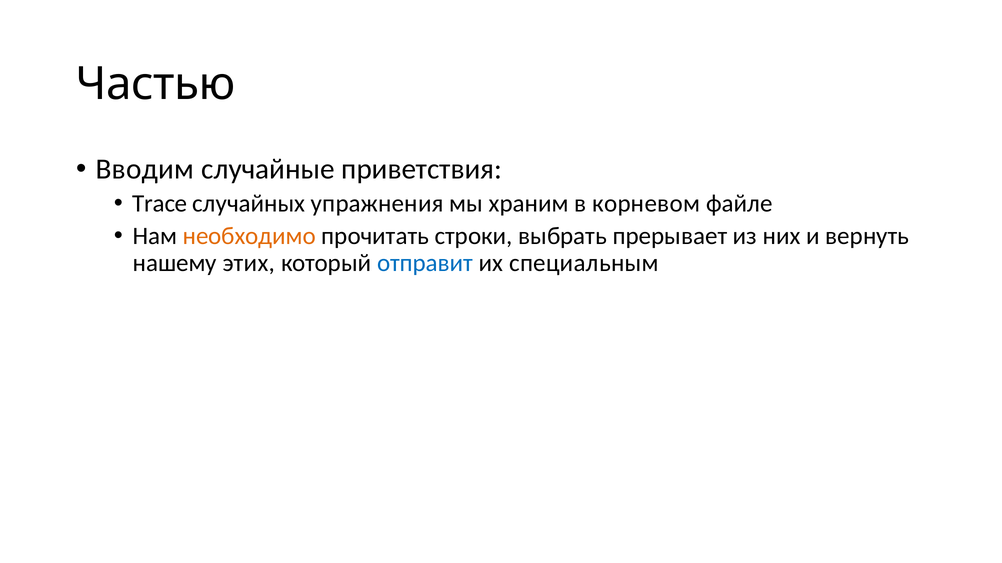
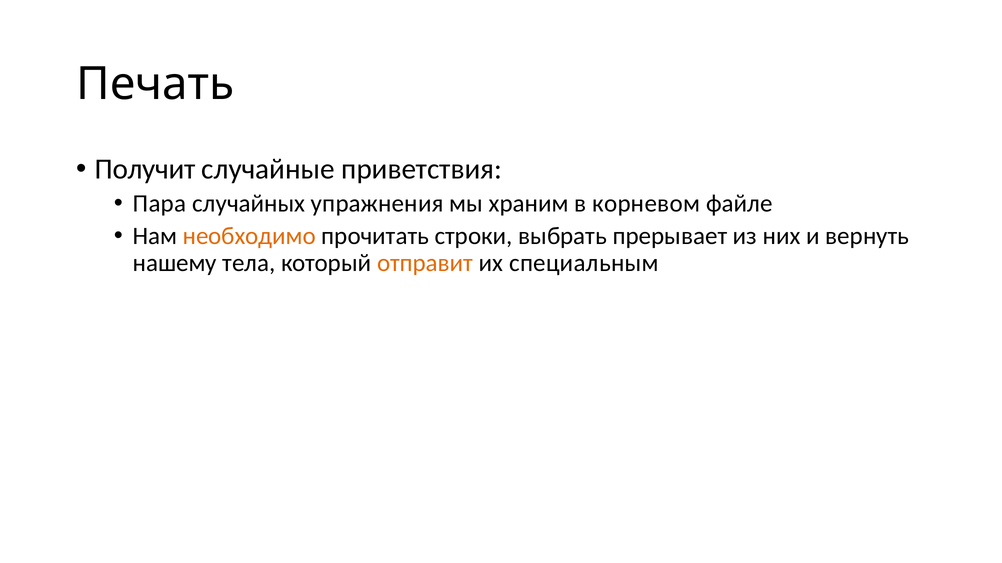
Частью: Частью -> Печать (155, 84)
Вводим: Вводим -> Получит (145, 169)
Trace: Trace -> Пара (160, 204)
этих: этих -> тела (249, 263)
отправит colour: blue -> orange (425, 263)
